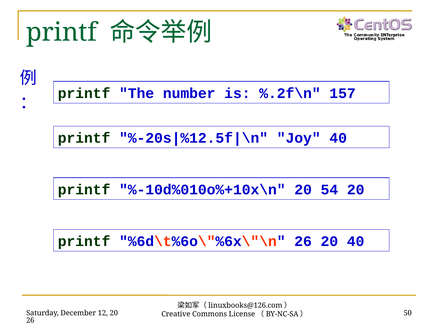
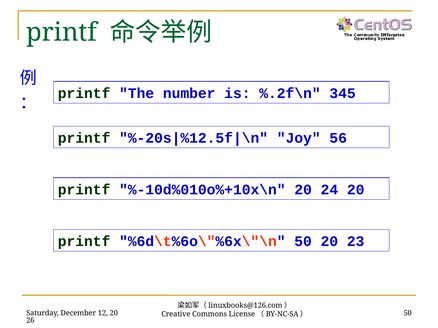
157: 157 -> 345 (343, 93)
Joy 40: 40 -> 56 (338, 138)
54: 54 -> 24 (329, 190)
%6d\t%6o\"%6x\"\n 26: 26 -> 50 (303, 242)
20 40: 40 -> 23 (356, 242)
